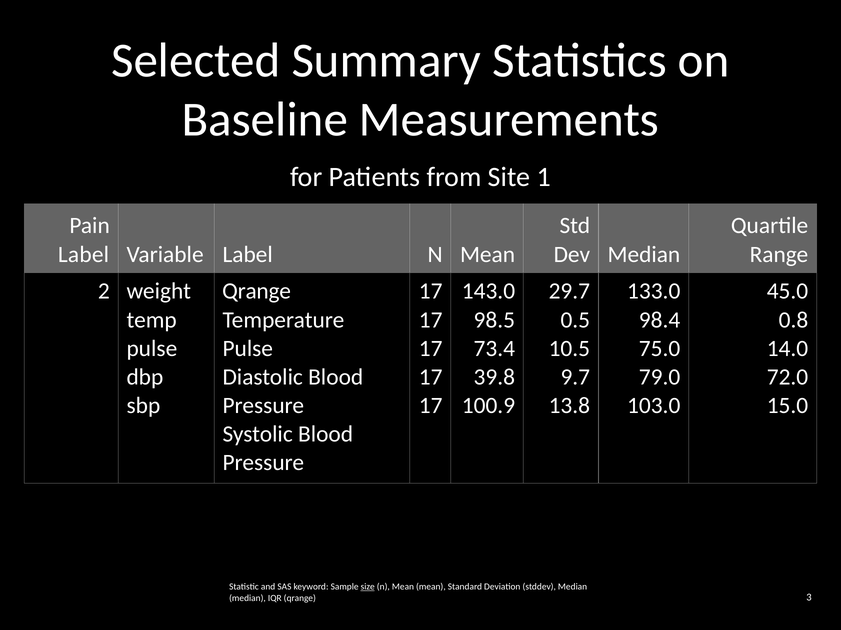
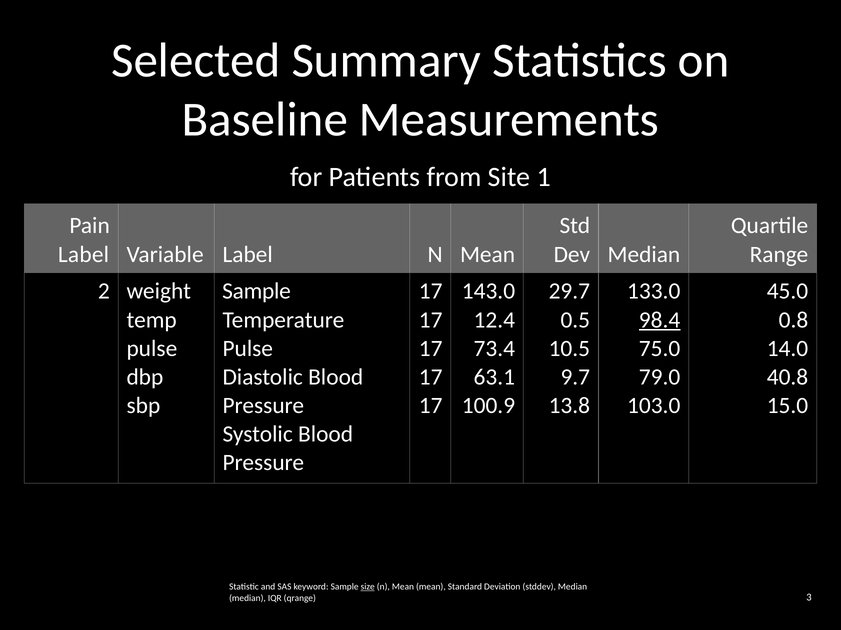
Qrange: Qrange -> Sample (257, 292)
98.5: 98.5 -> 12.4 (494, 320)
98.4 underline: none -> present (660, 320)
39.8: 39.8 -> 63.1 (494, 377)
72.0: 72.0 -> 40.8 (787, 377)
